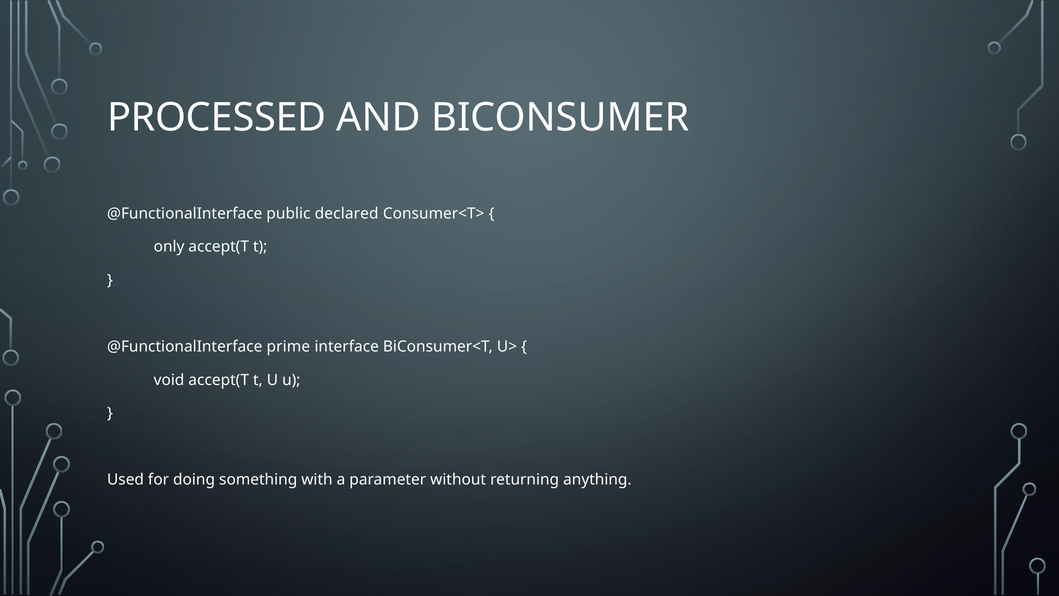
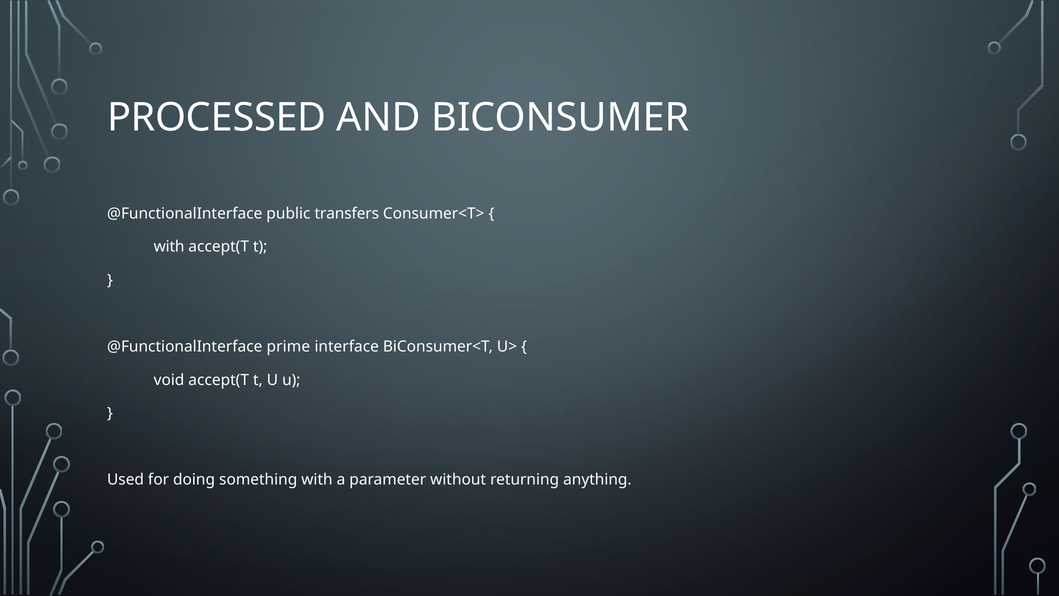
declared: declared -> transfers (347, 213)
only: only -> with (169, 247)
